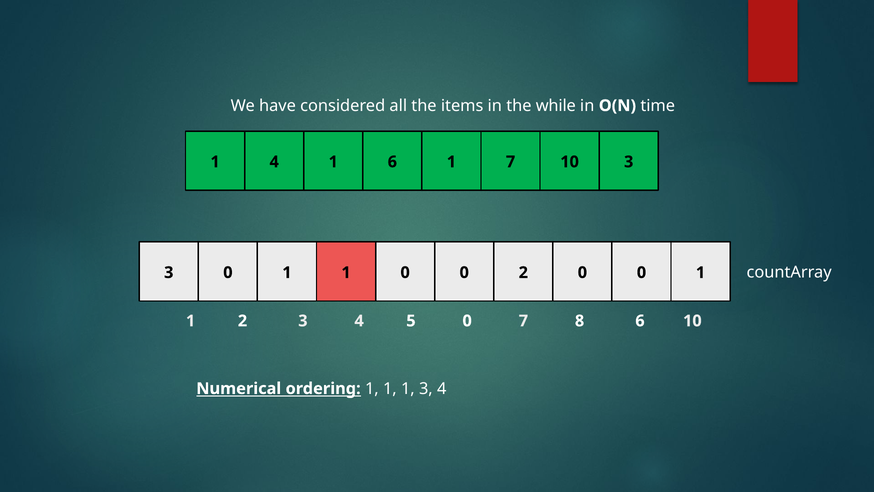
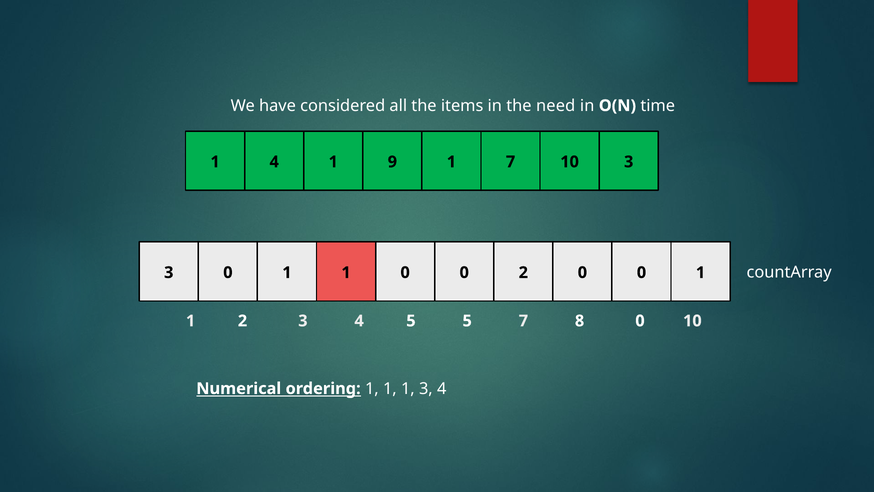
while: while -> need (556, 106)
1 6: 6 -> 9 (392, 162)
5 0: 0 -> 5 (467, 321)
8 6: 6 -> 0 (640, 321)
